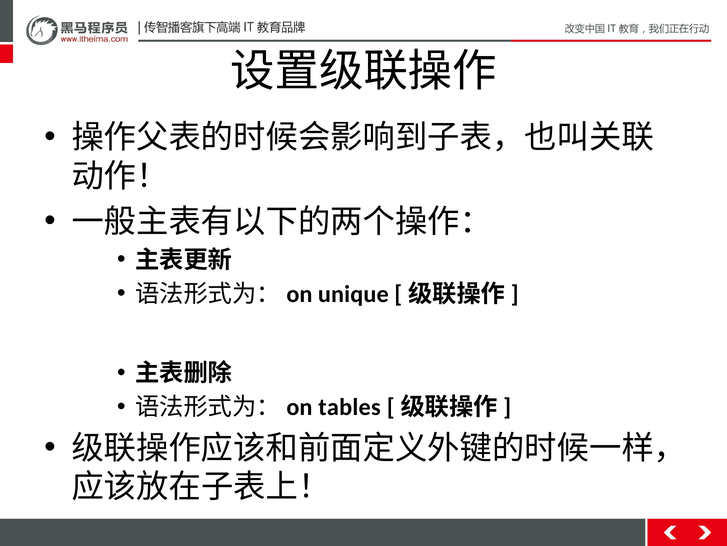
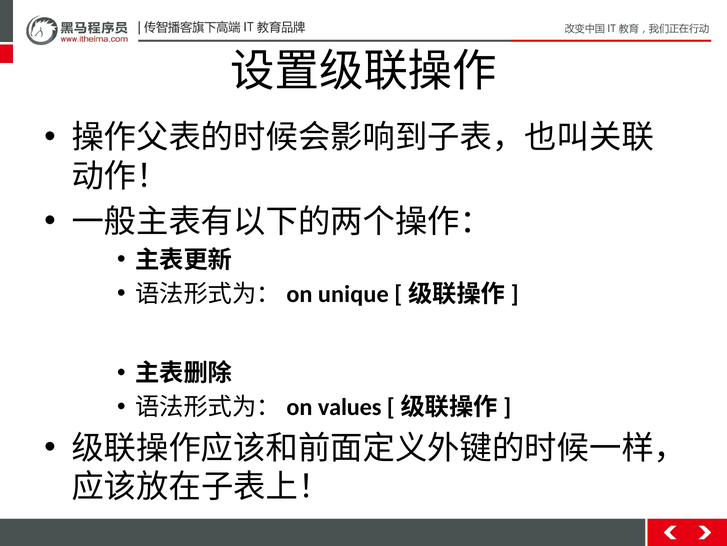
tables: tables -> values (350, 407)
